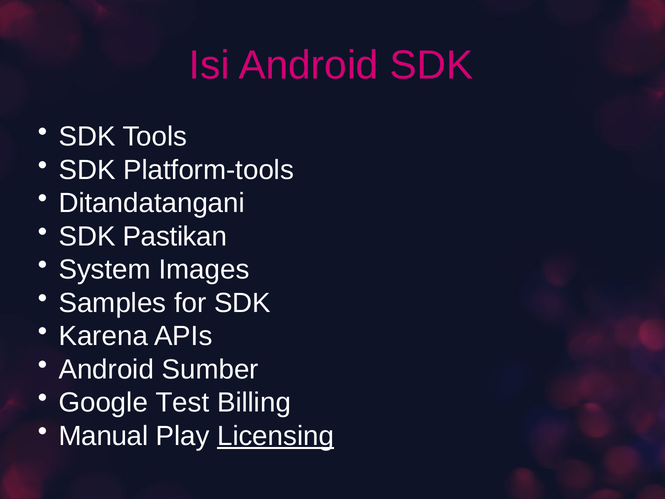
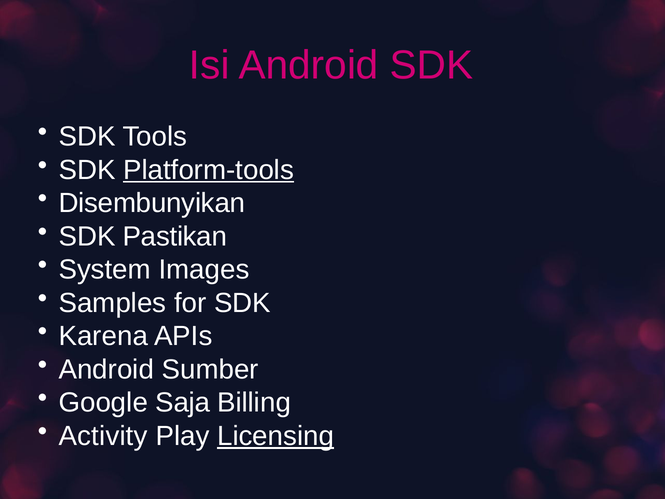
Platform-tools underline: none -> present (209, 170)
Ditandatangani: Ditandatangani -> Disembunyikan (152, 203)
Test: Test -> Saja (183, 403)
Manual: Manual -> Activity (103, 436)
